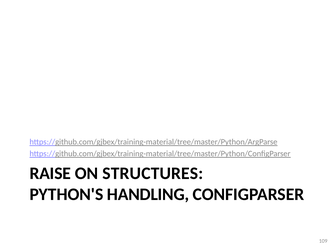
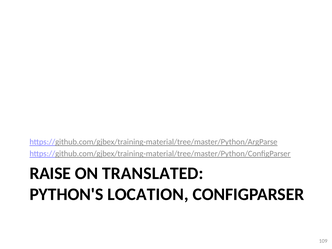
STRUCTURES: STRUCTURES -> TRANSLATED (153, 173)
HANDLING: HANDLING -> LOCATION (148, 194)
